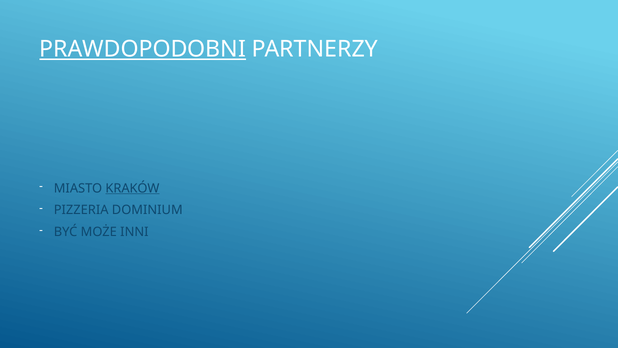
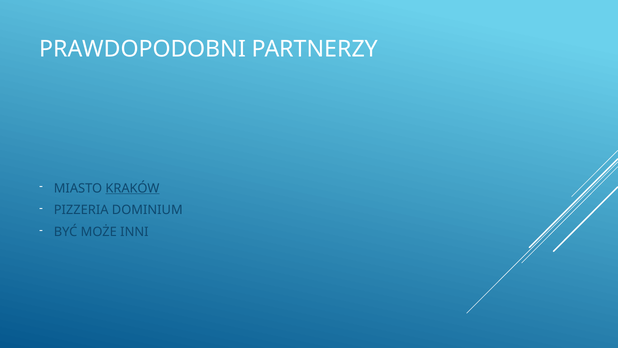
PRAWDOPODOBNI underline: present -> none (143, 49)
